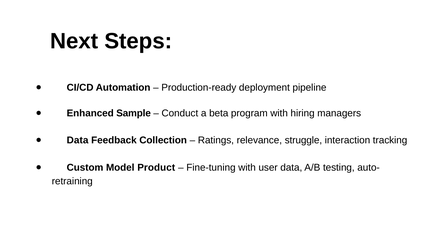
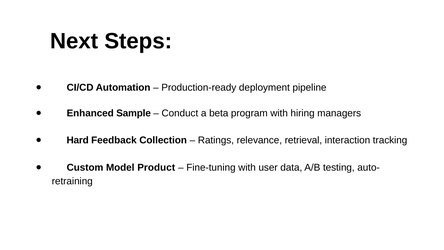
Data: Data -> Hard (78, 140)
struggle: struggle -> retrieval (303, 140)
